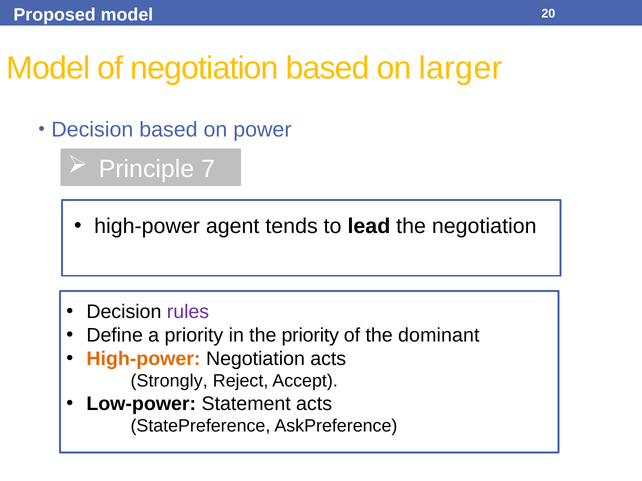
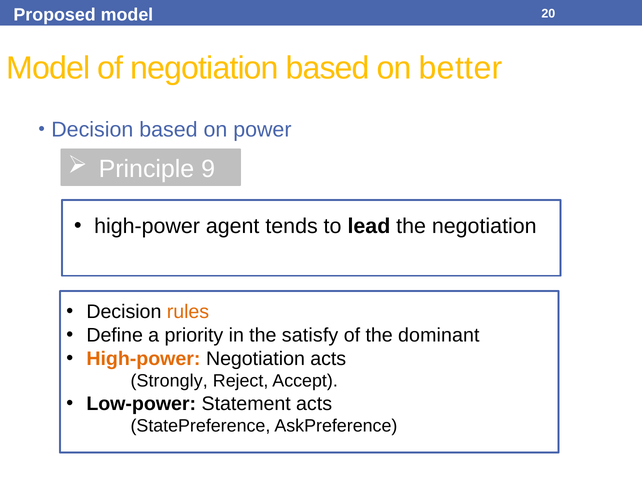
larger: larger -> better (461, 68)
7: 7 -> 9 (208, 169)
rules colour: purple -> orange (188, 312)
the priority: priority -> satisfy (310, 336)
